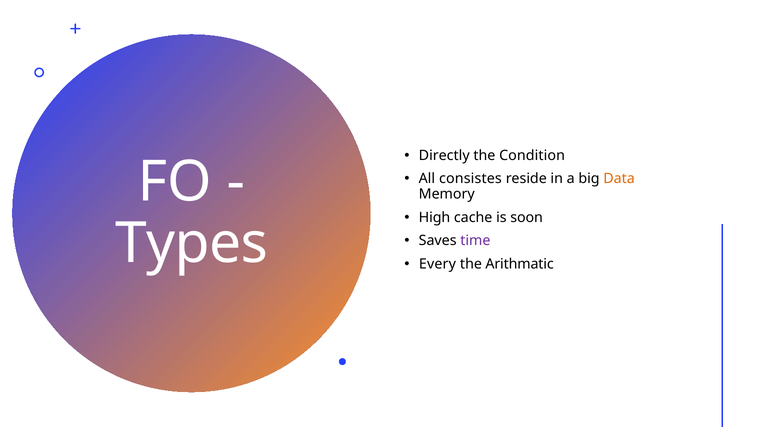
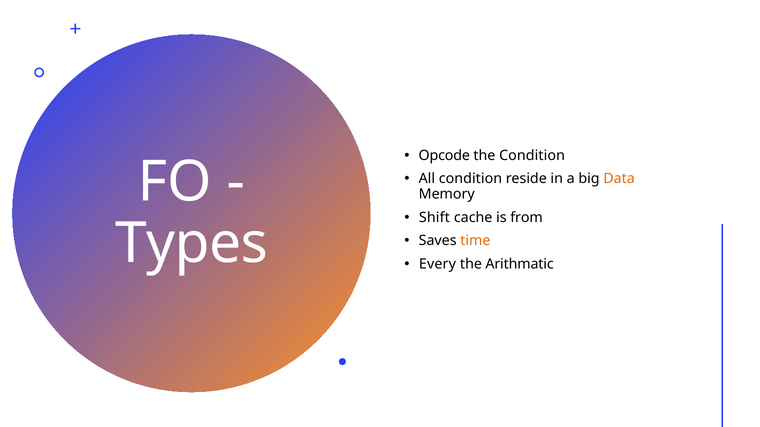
Directly: Directly -> Opcode (444, 156)
All consistes: consistes -> condition (470, 179)
High: High -> Shift (434, 218)
soon: soon -> from (527, 218)
time colour: purple -> orange (475, 241)
